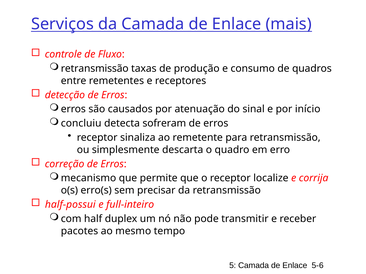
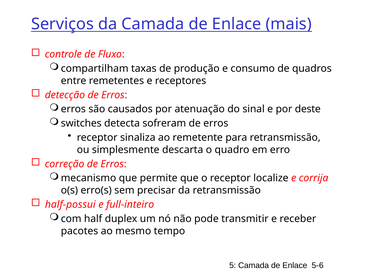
retransmissão: retransmissão -> compartilham (95, 69)
início: início -> deste (308, 109)
concluiu: concluiu -> switches (81, 124)
